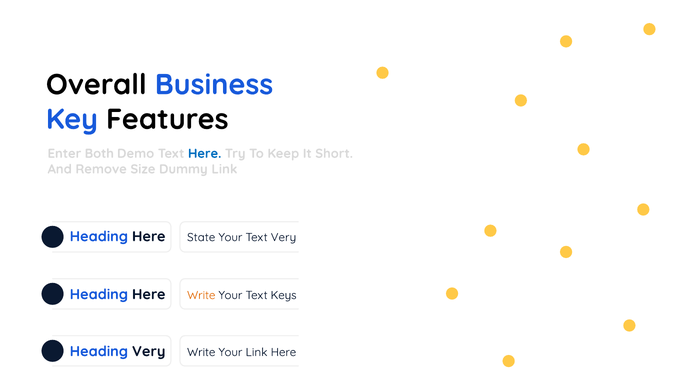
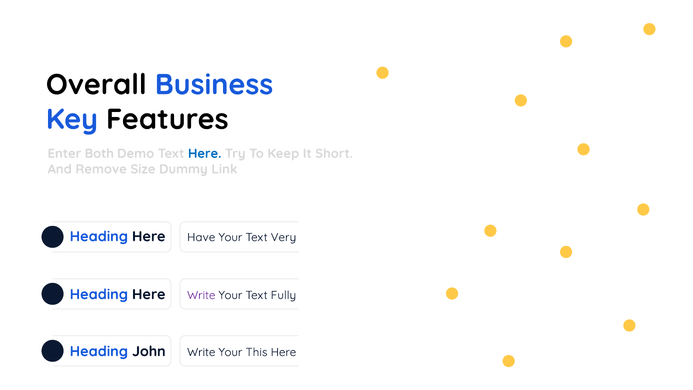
State: State -> Have (201, 237)
Write colour: orange -> purple (201, 295)
Keys: Keys -> Fully (283, 295)
Heading Very: Very -> John (149, 351)
Your Link: Link -> This (257, 352)
